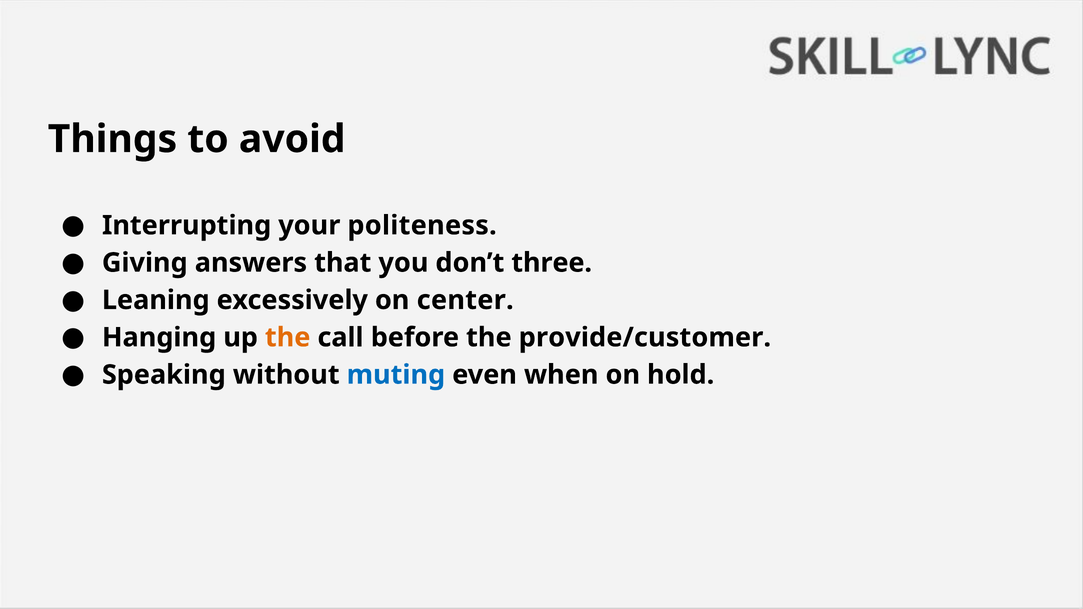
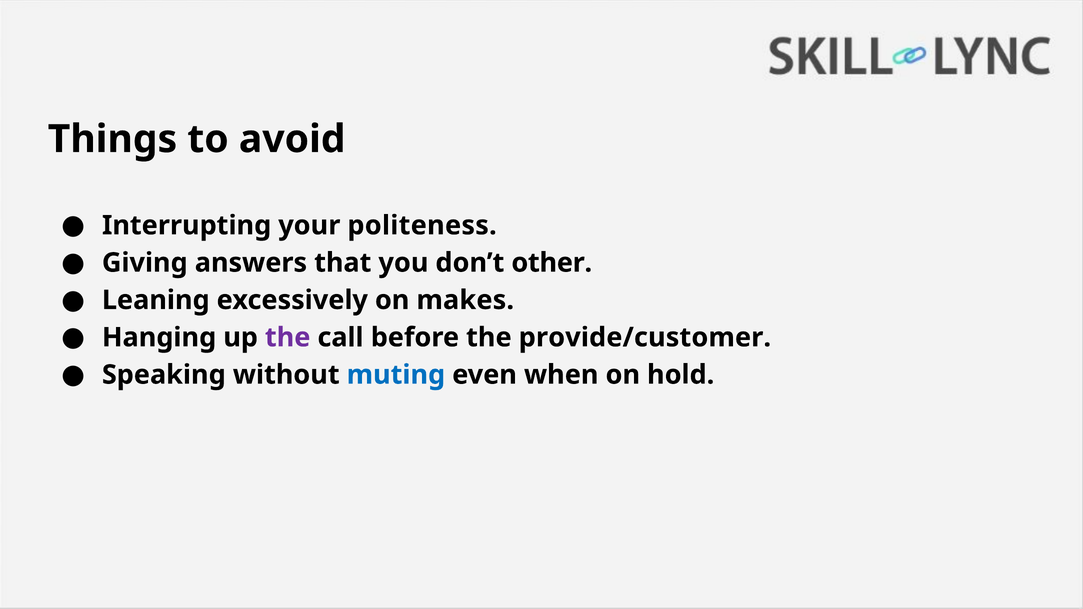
three: three -> other (552, 263)
center: center -> makes (465, 300)
the colour: orange -> purple (288, 338)
